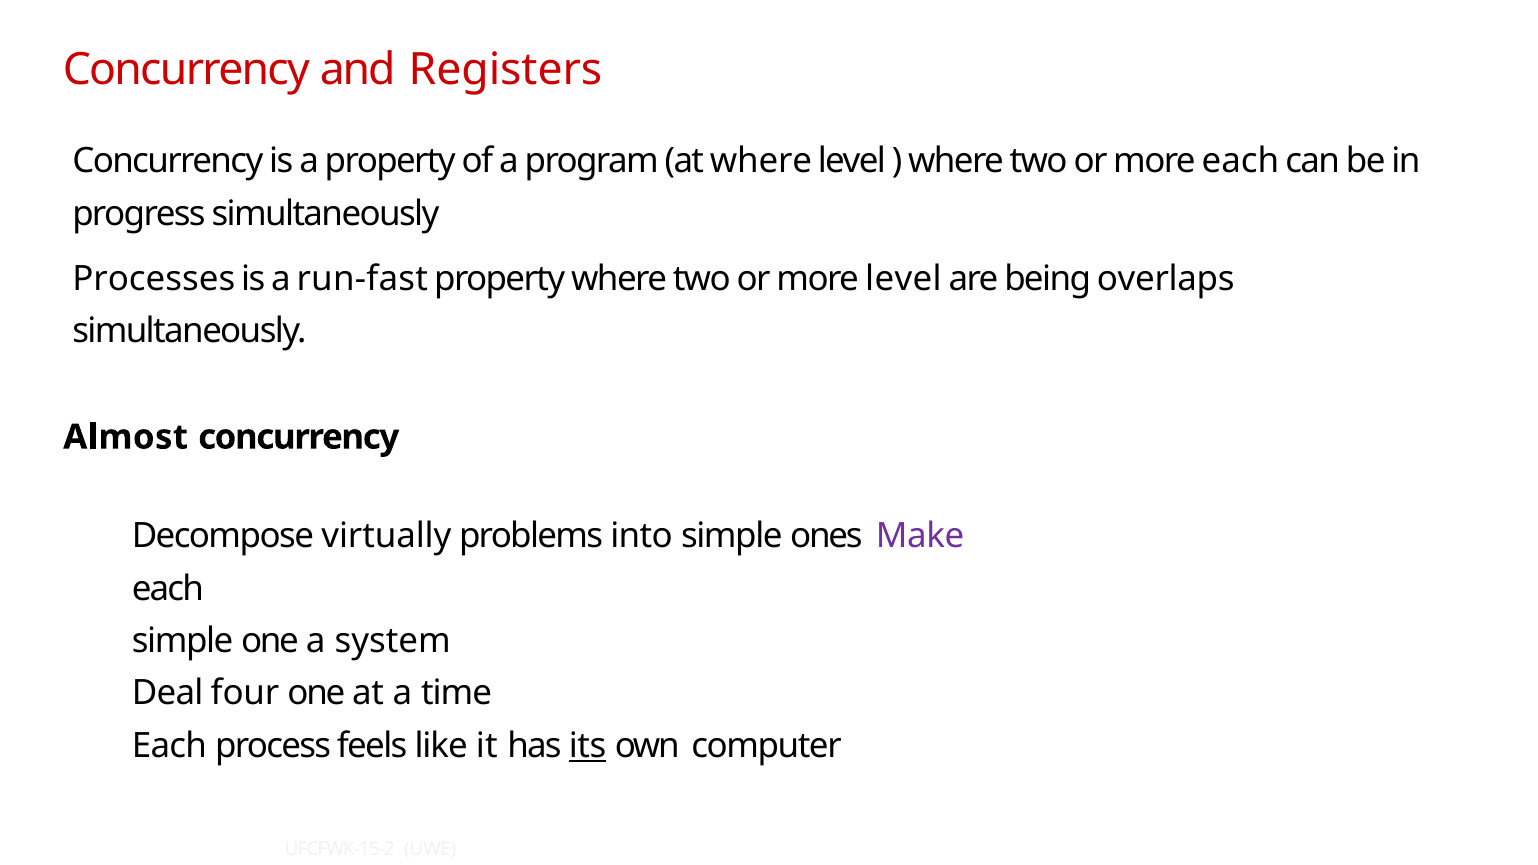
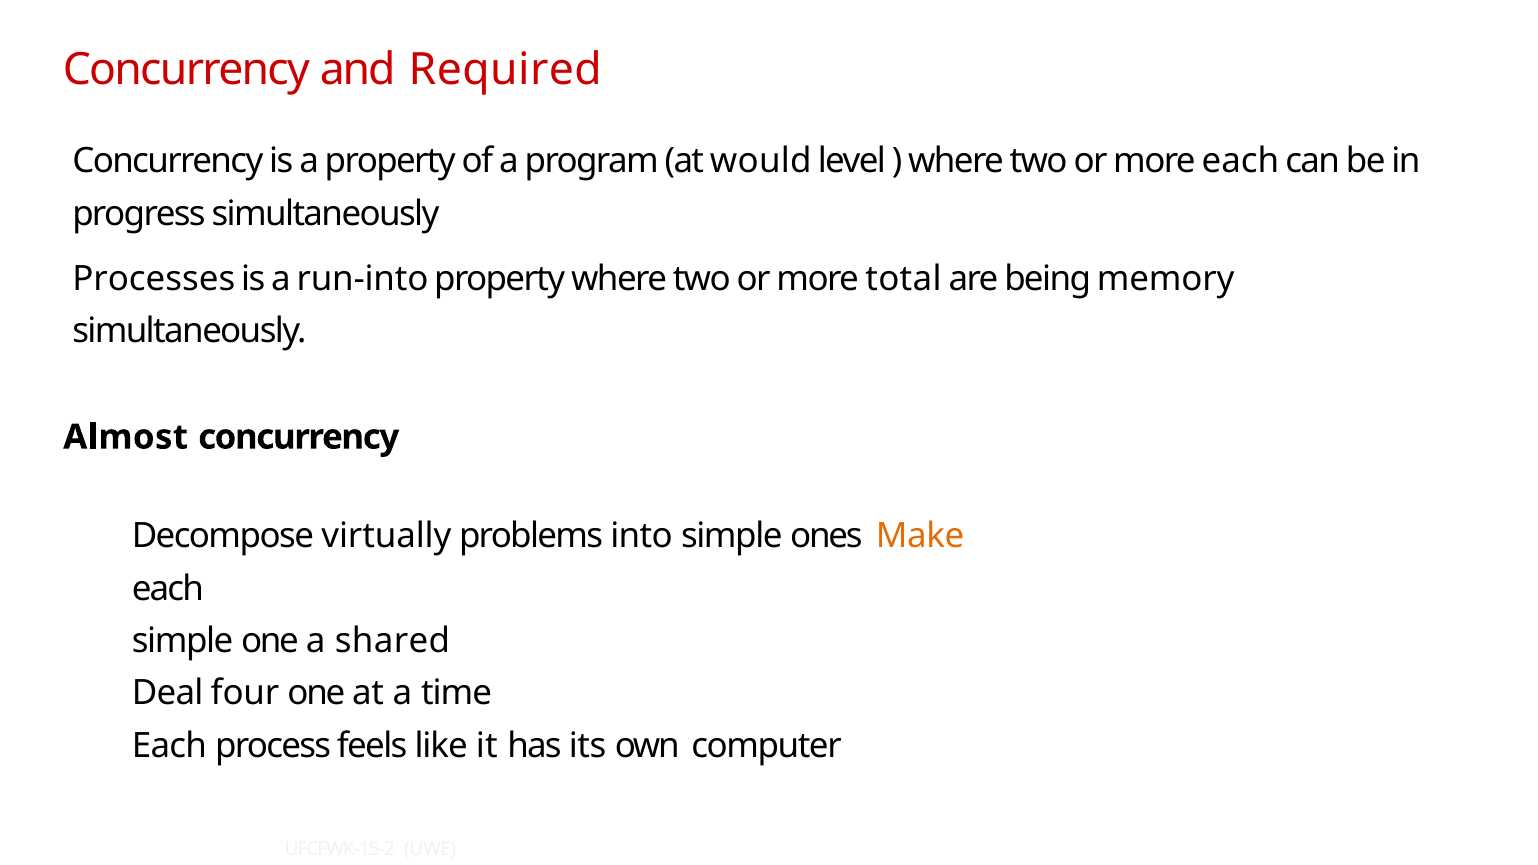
Registers: Registers -> Required (505, 70)
at where: where -> would (761, 161)
run-fast: run-fast -> run-into (363, 279)
more level: level -> total (903, 279)
overlaps: overlaps -> memory (1166, 279)
Make colour: purple -> orange (920, 536)
system: system -> shared (393, 641)
its underline: present -> none (588, 746)
